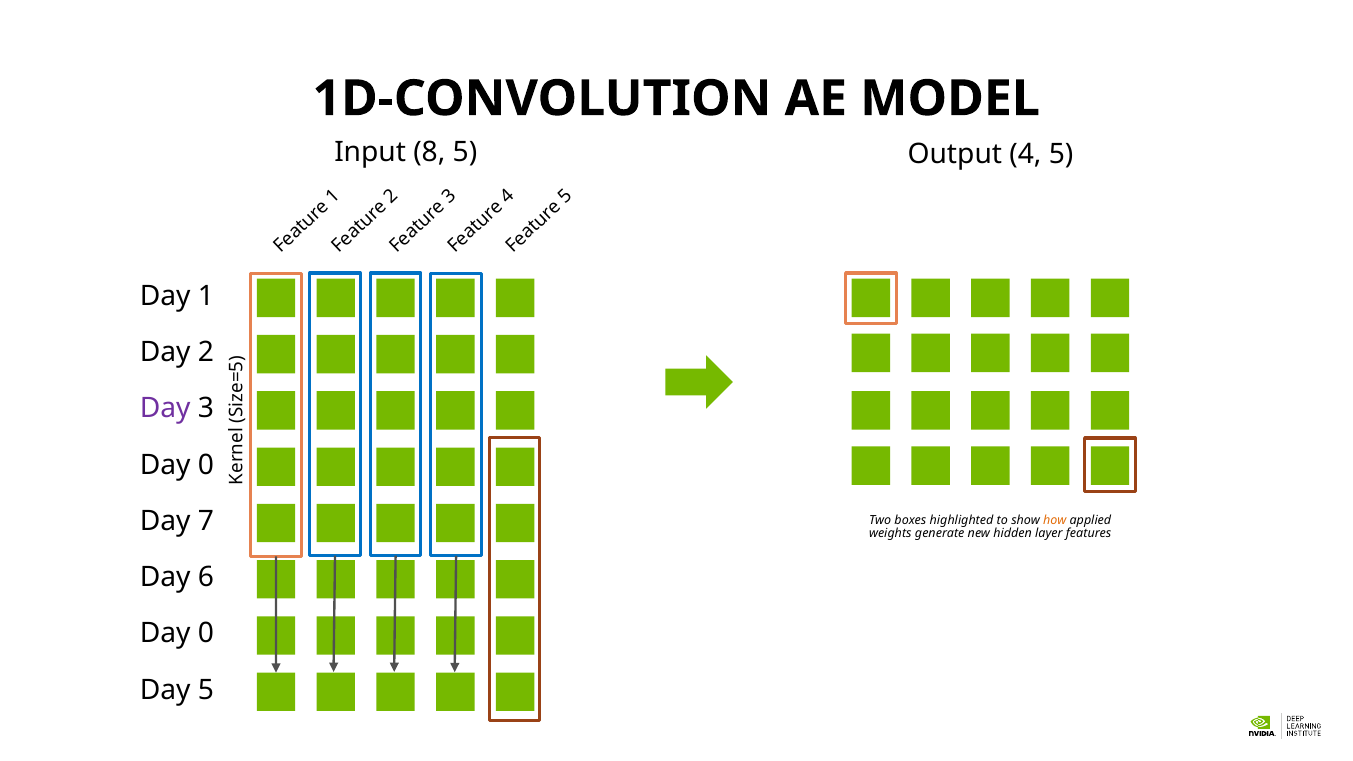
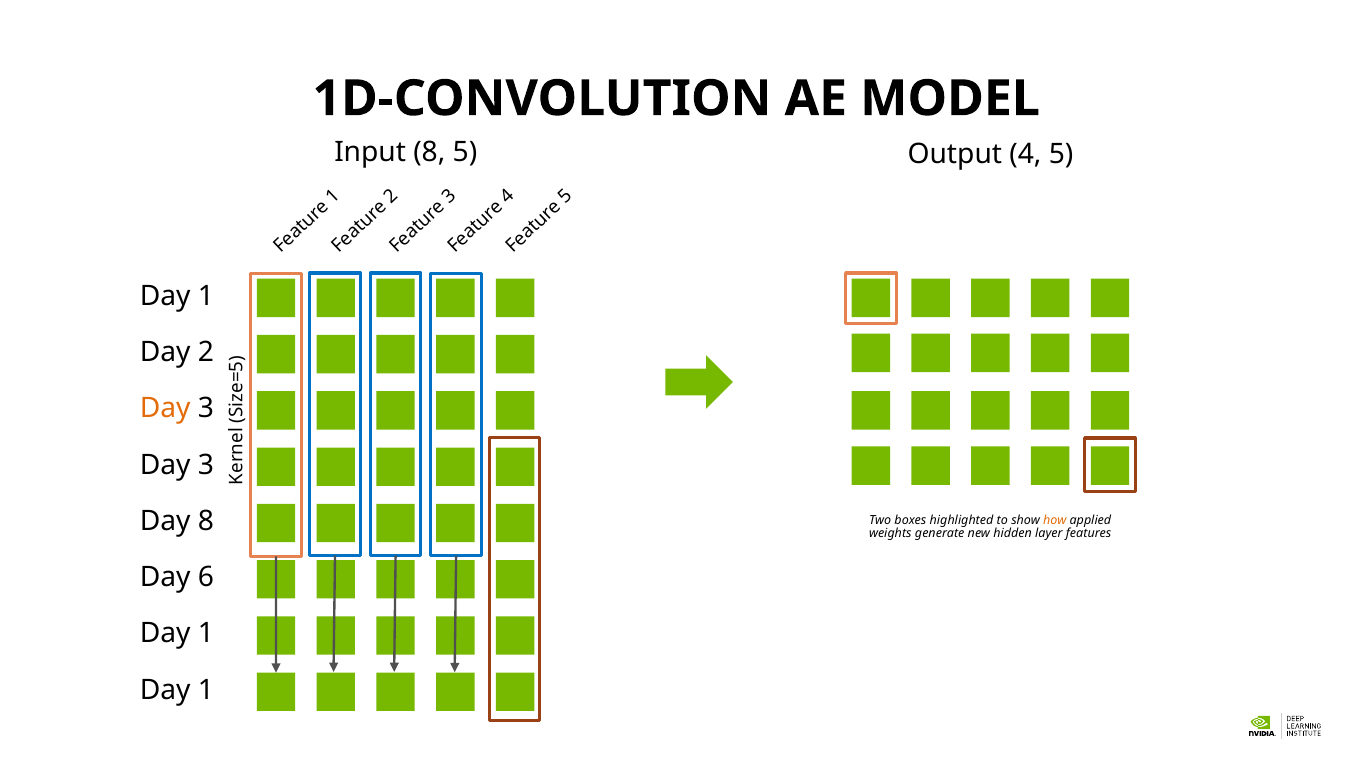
Day colour: purple -> orange (165, 408)
0: 0 -> 3 (206, 465)
Day 7: 7 -> 8 (206, 521)
0: 0 -> 1 (206, 634)
5: 5 -> 1 (206, 690)
